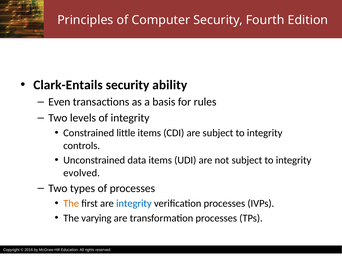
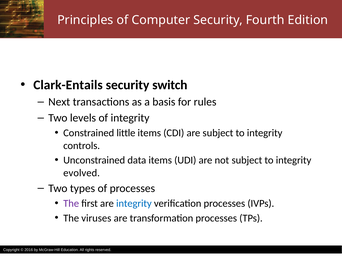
ability: ability -> switch (170, 85)
Even: Even -> Next (59, 102)
The colour: orange -> purple (71, 203)
varying: varying -> viruses (96, 218)
